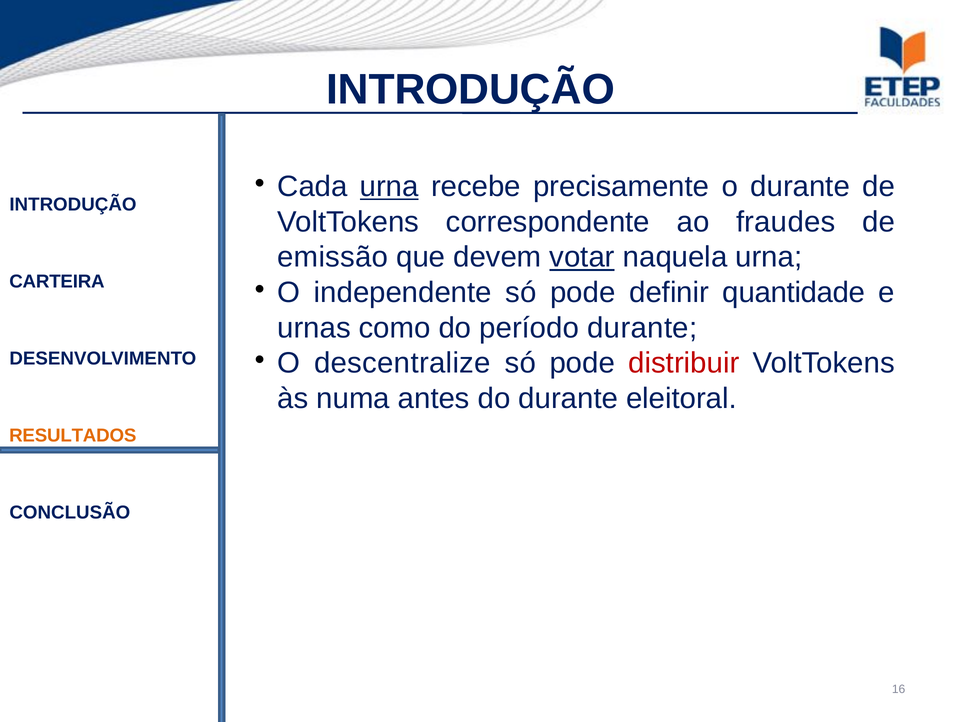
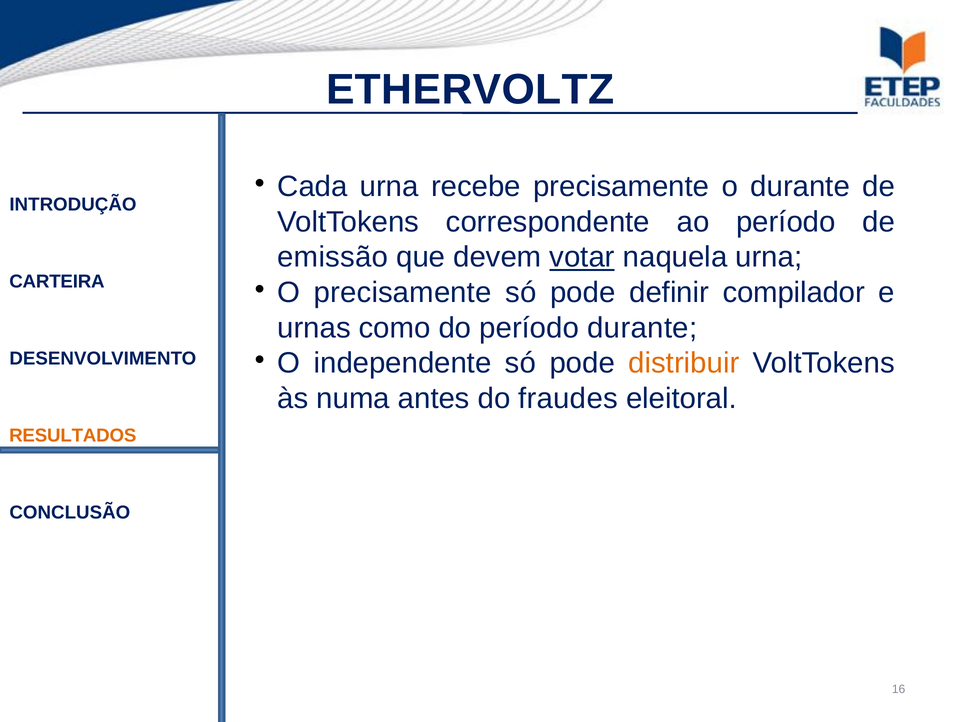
INTRODUÇÃO: INTRODUÇÃO -> ETHERVOLTZ (470, 90)
urna underline: present -> none (389, 187)
ao fraudes: fraudes -> período (786, 222)
O independente: independente -> precisamente (403, 293)
quantidade: quantidade -> compilador (794, 293)
descentralize: descentralize -> independente (403, 363)
distribuir colour: red -> orange (684, 363)
do durante: durante -> fraudes (568, 399)
